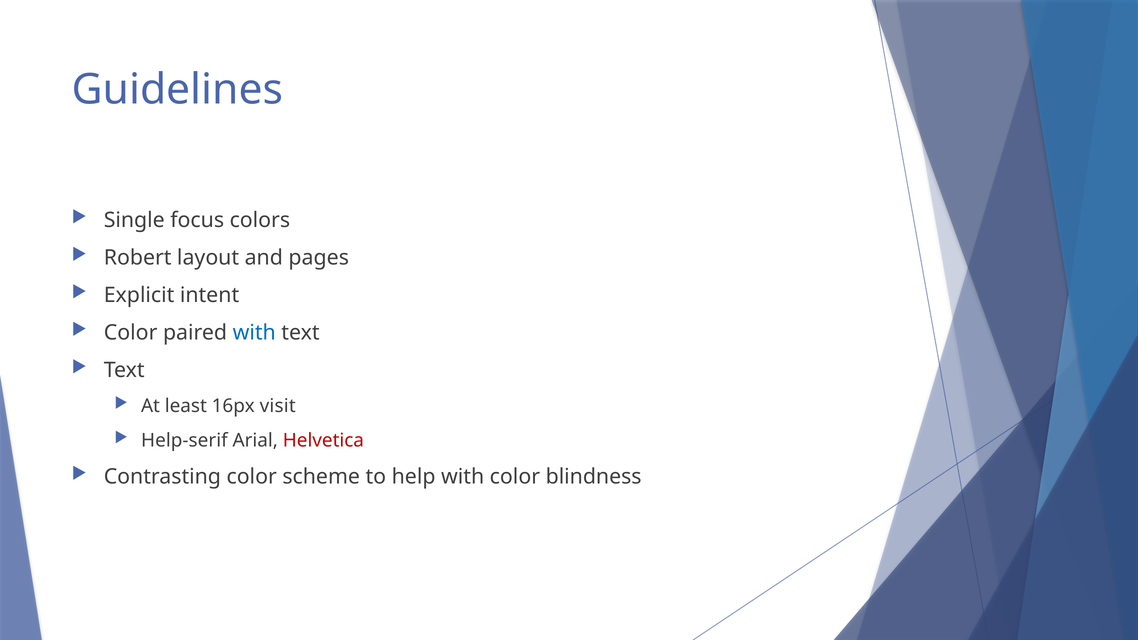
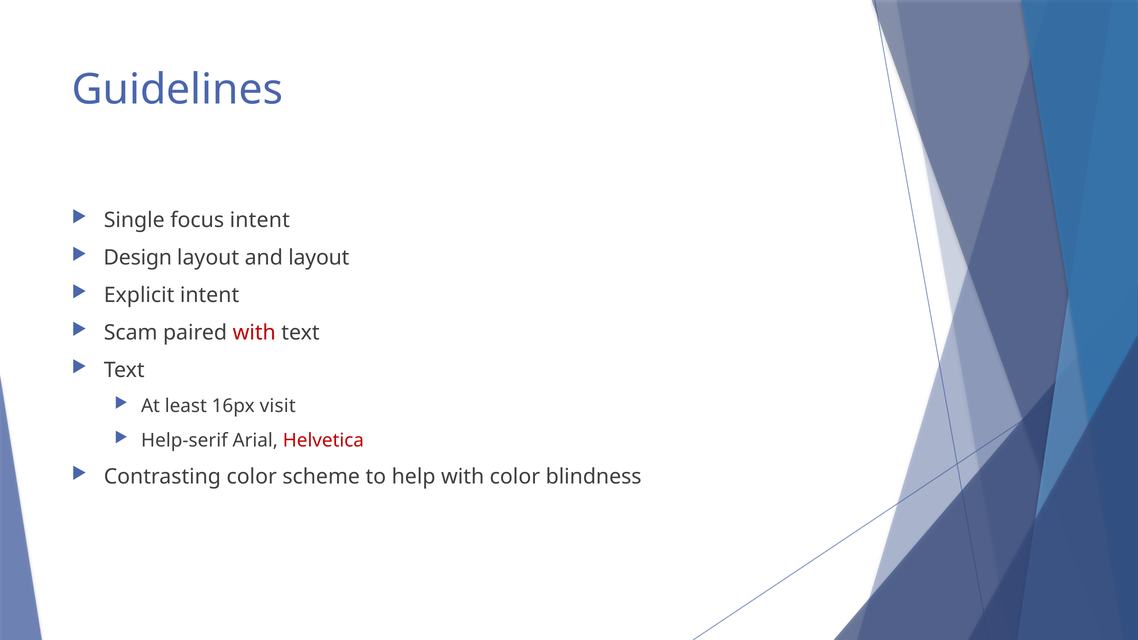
focus colors: colors -> intent (260, 220)
Robert: Robert -> Design (138, 258)
and pages: pages -> layout (319, 258)
Color: Color -> Scam (131, 333)
with colour: blue -> red (254, 333)
